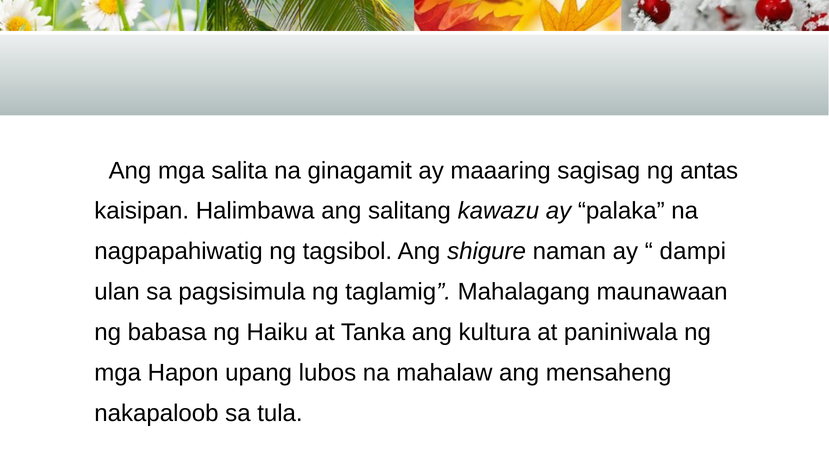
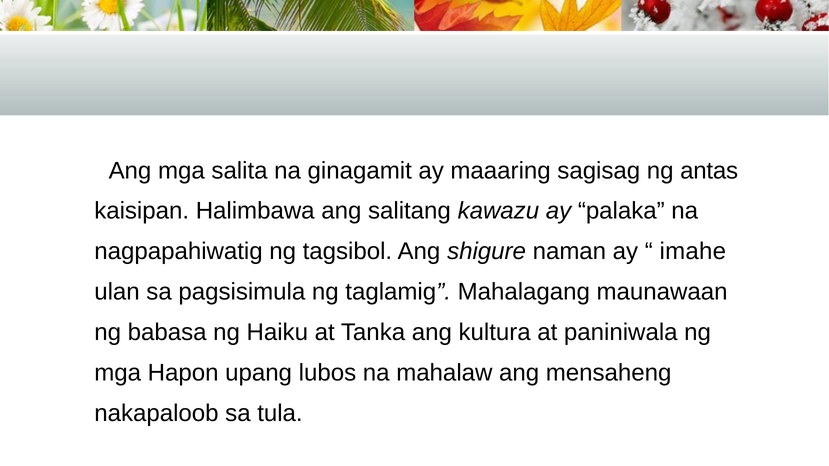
dampi: dampi -> imahe (693, 252)
